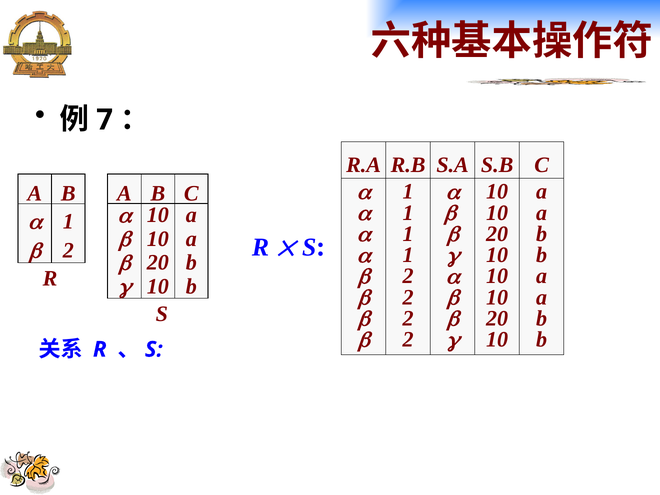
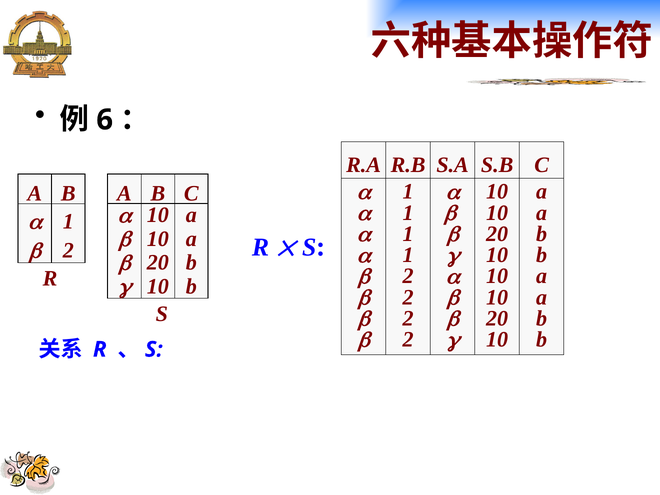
7: 7 -> 6 (105, 120)
